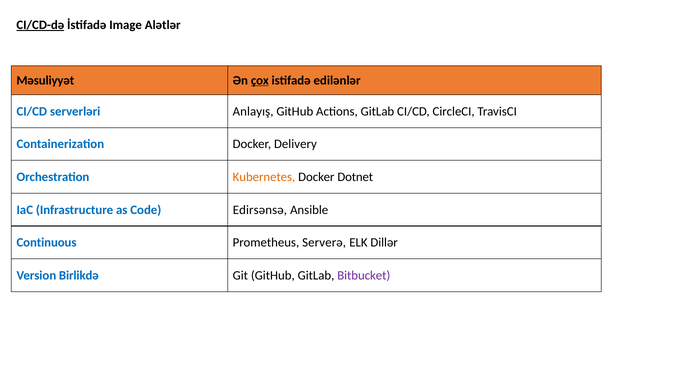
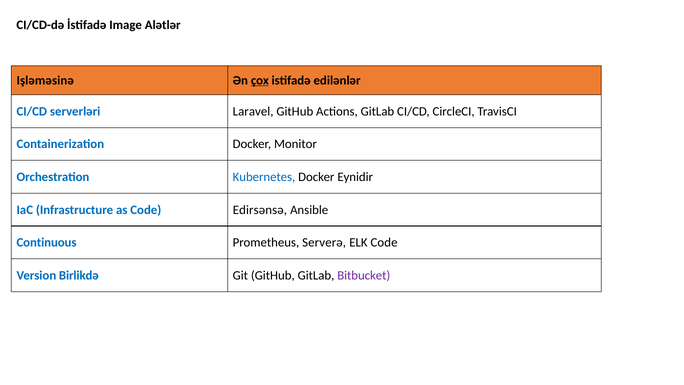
CI/CD-də underline: present -> none (40, 25)
Məsuliyyət: Məsuliyyət -> Işləməsinə (45, 80)
Anlayış: Anlayış -> Laravel (253, 111)
Delivery: Delivery -> Monitor (295, 144)
Kubernetes colour: orange -> blue (264, 177)
Dotnet: Dotnet -> Eynidir (355, 177)
ELK Dillər: Dillər -> Code (384, 242)
